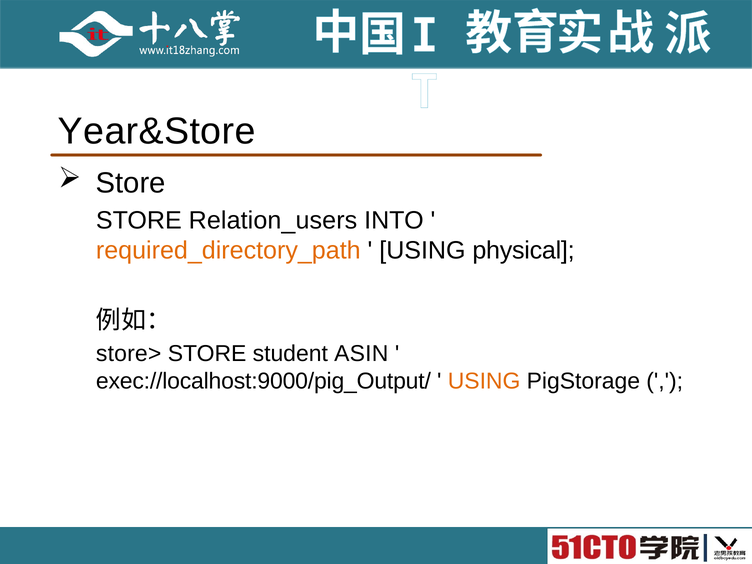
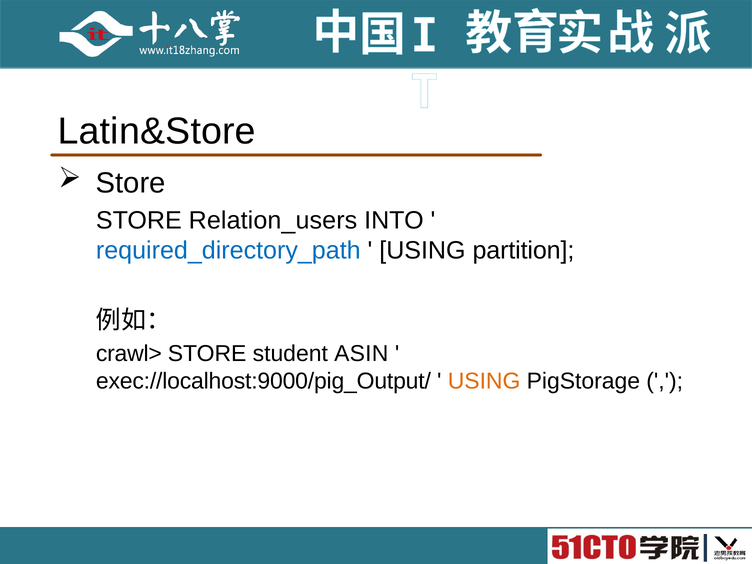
Year&Store: Year&Store -> Latin&Store (157, 131)
required_directory_path colour: orange -> blue (228, 250)
physical: physical -> partition (523, 250)
store>: store> -> crawl> (129, 354)
